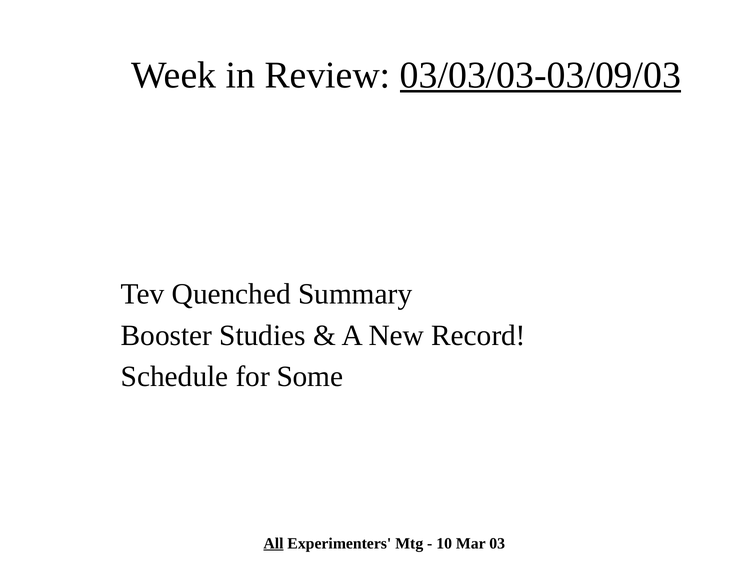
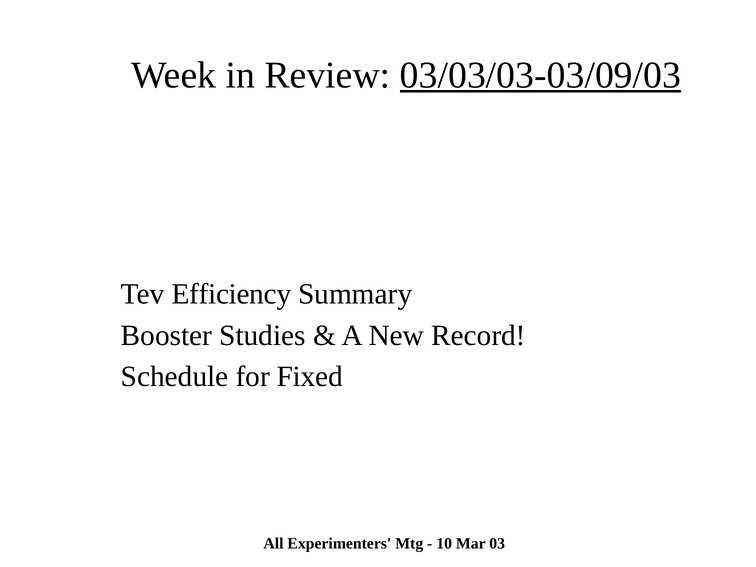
Quenched: Quenched -> Efficiency (231, 294)
Some: Some -> Fixed (310, 376)
All underline: present -> none (273, 543)
